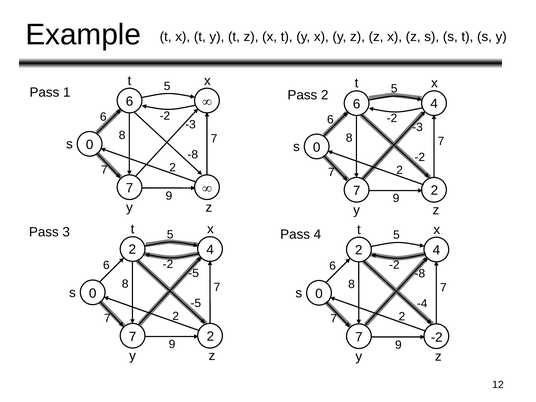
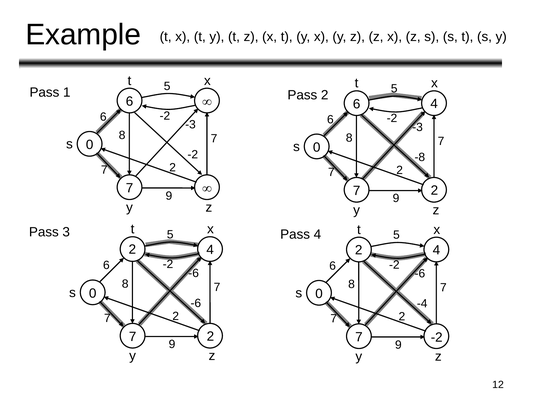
-8: -8 -> -2 (193, 155)
-2: -2 -> -8 (420, 157)
-5: -5 -> -6 (194, 273)
-8: -8 -> -6 (420, 274)
-5: -5 -> -6 (196, 303)
